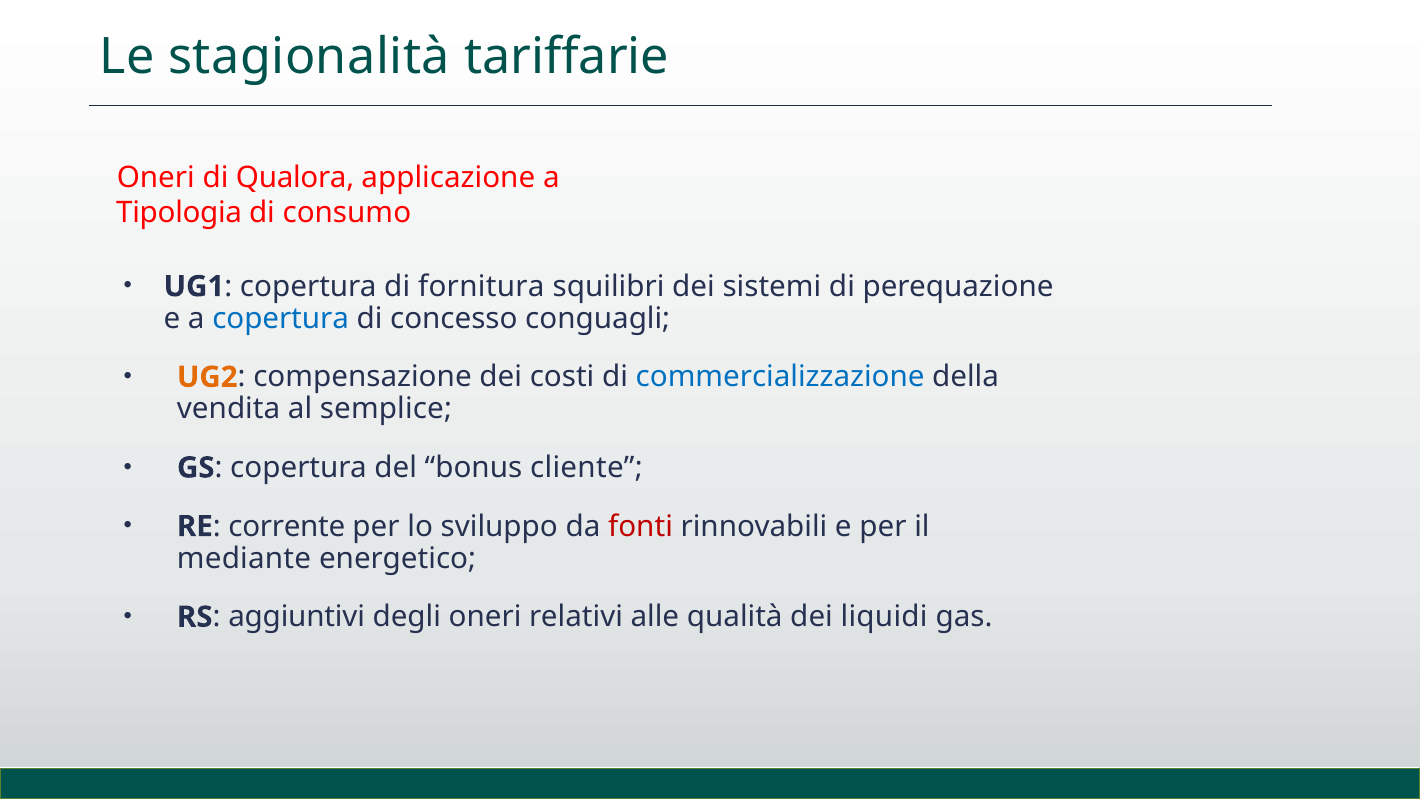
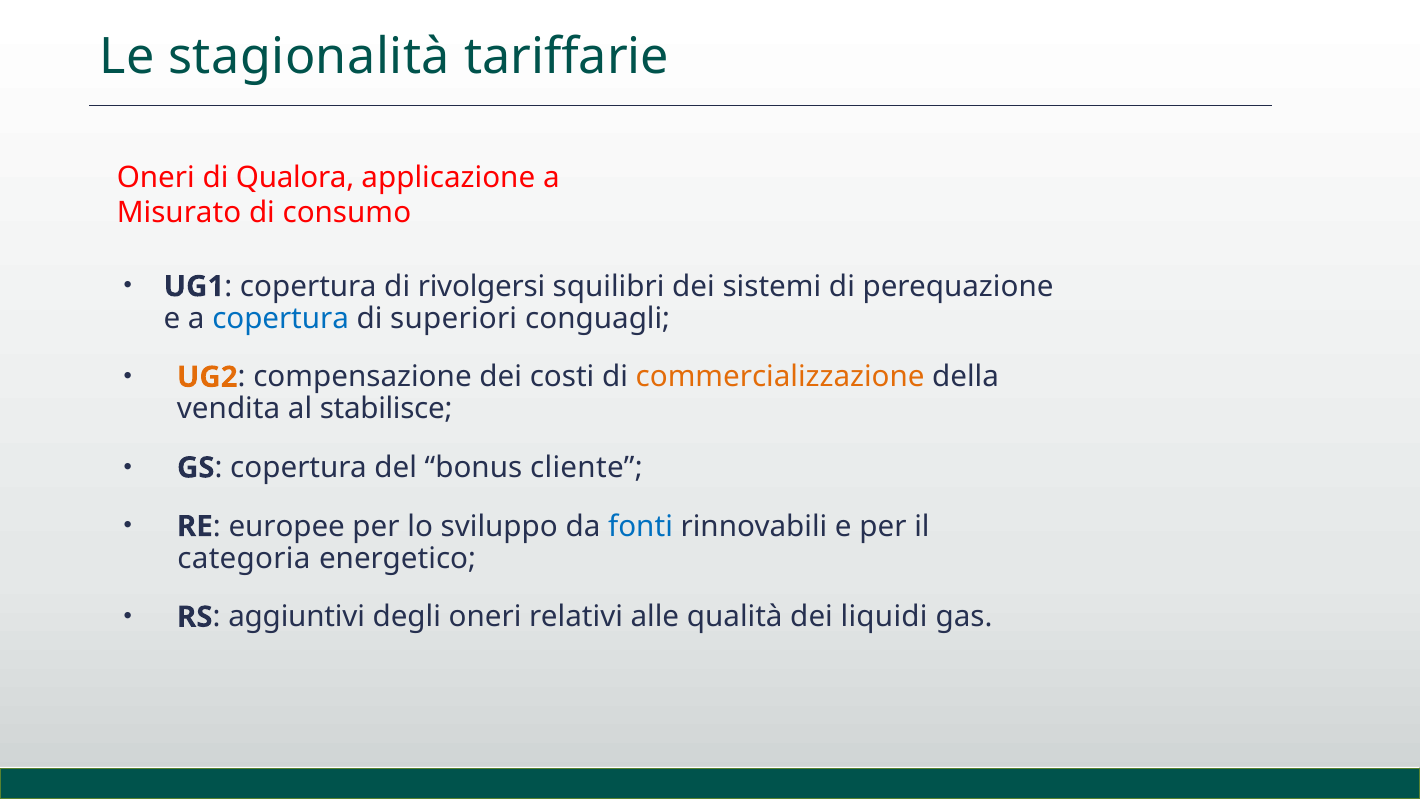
Tipologia: Tipologia -> Misurato (179, 213)
fornitura: fornitura -> rivolgersi (482, 286)
concesso: concesso -> superiori (454, 318)
commercializzazione colour: blue -> orange (780, 377)
semplice: semplice -> stabilisce (386, 409)
corrente: corrente -> europee (287, 526)
fonti colour: red -> blue (641, 526)
mediante: mediante -> categoria (244, 558)
